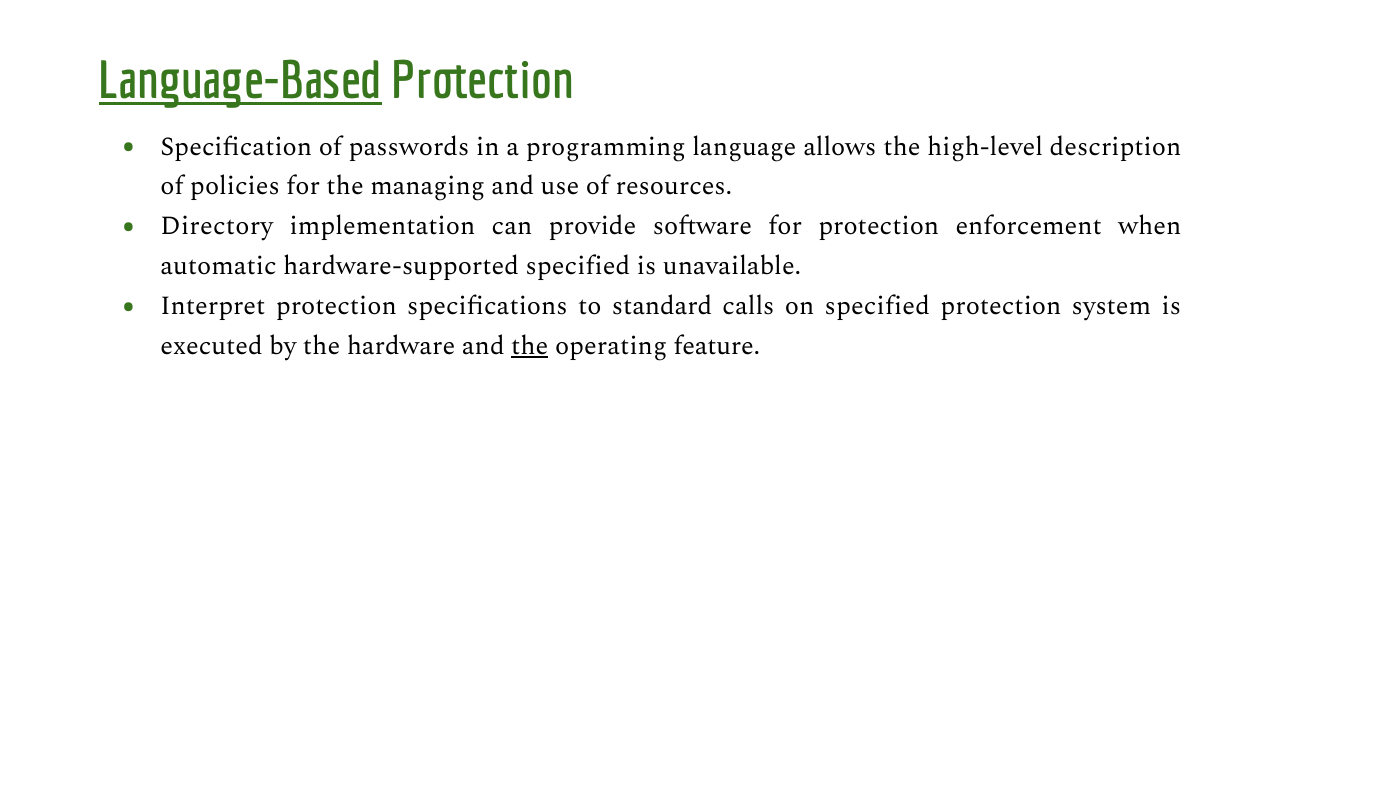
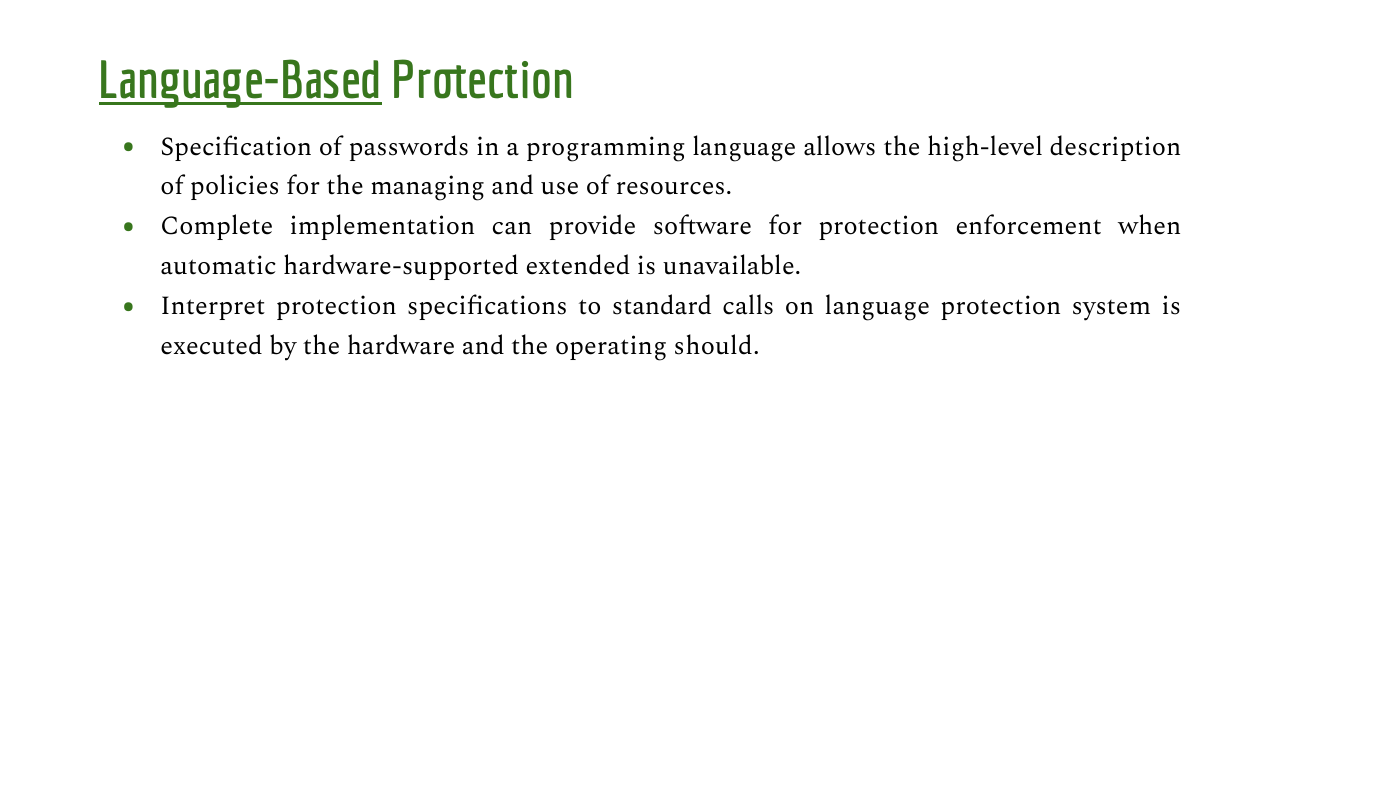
Directory: Directory -> Complete (217, 226)
hardware-supported specified: specified -> extended (578, 266)
on specified: specified -> language (877, 306)
the underline: present -> none (530, 346)
feature: feature -> should (717, 346)
